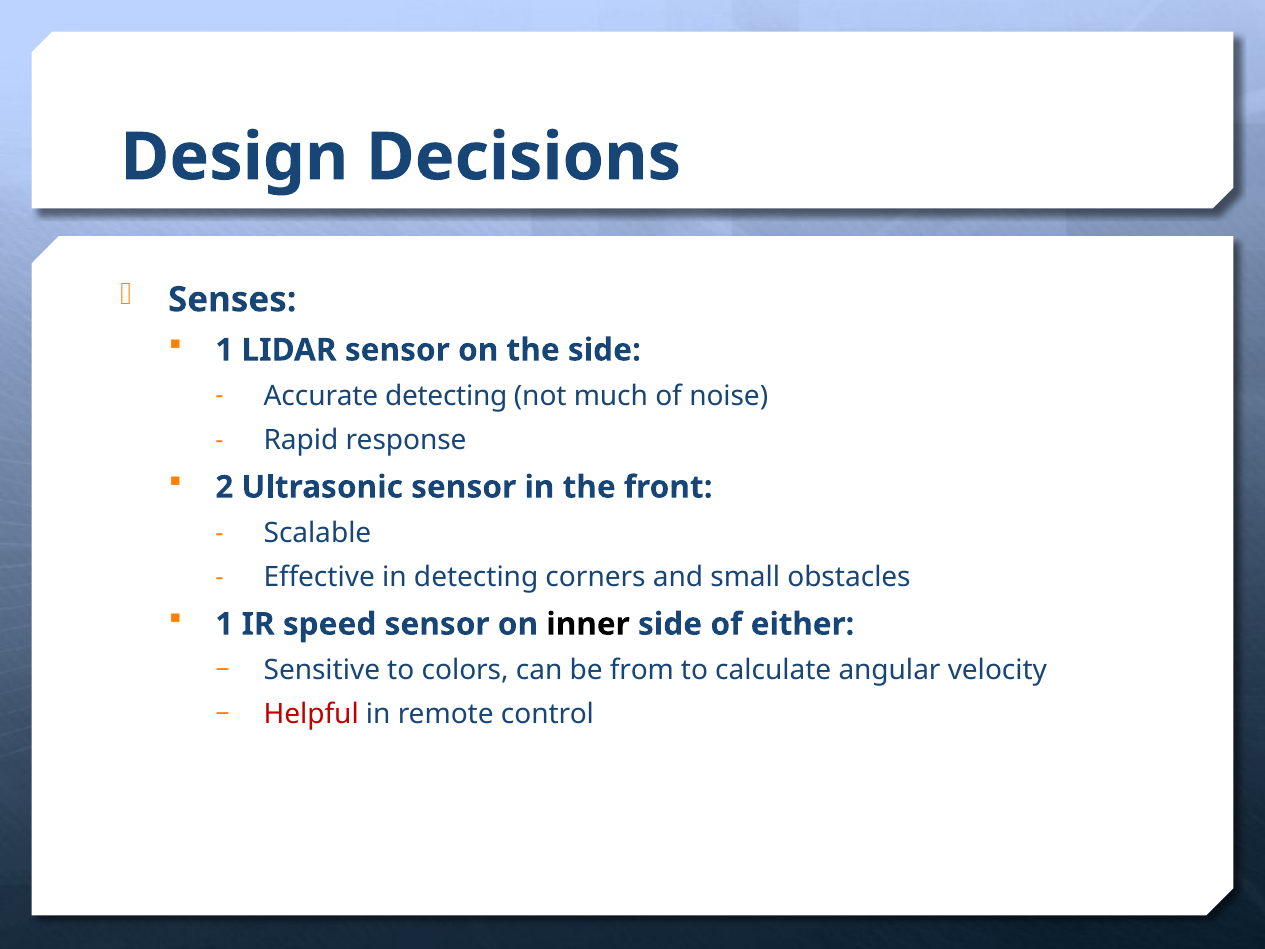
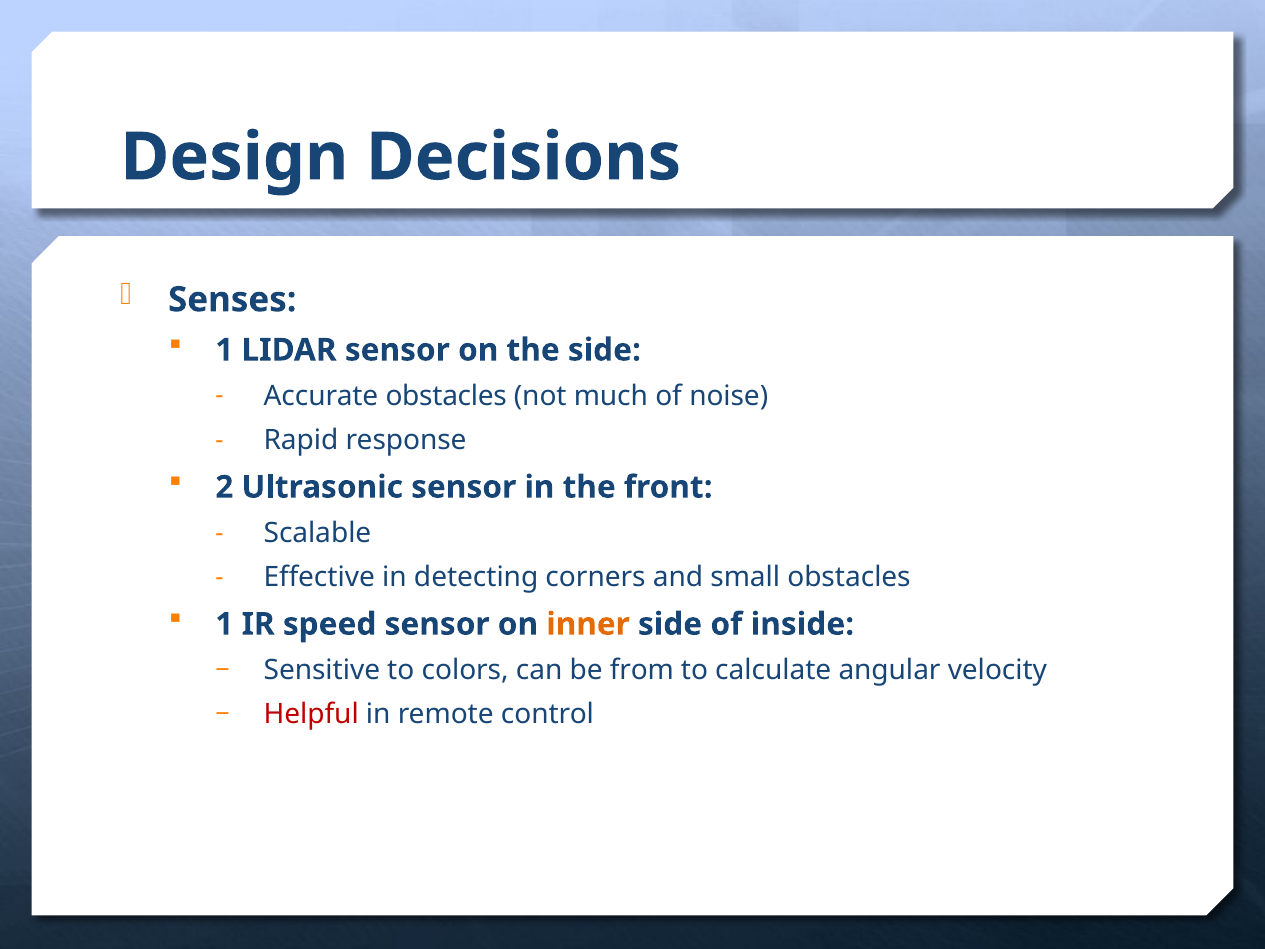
Accurate detecting: detecting -> obstacles (446, 396)
inner colour: black -> orange (588, 624)
either: either -> inside (802, 624)
